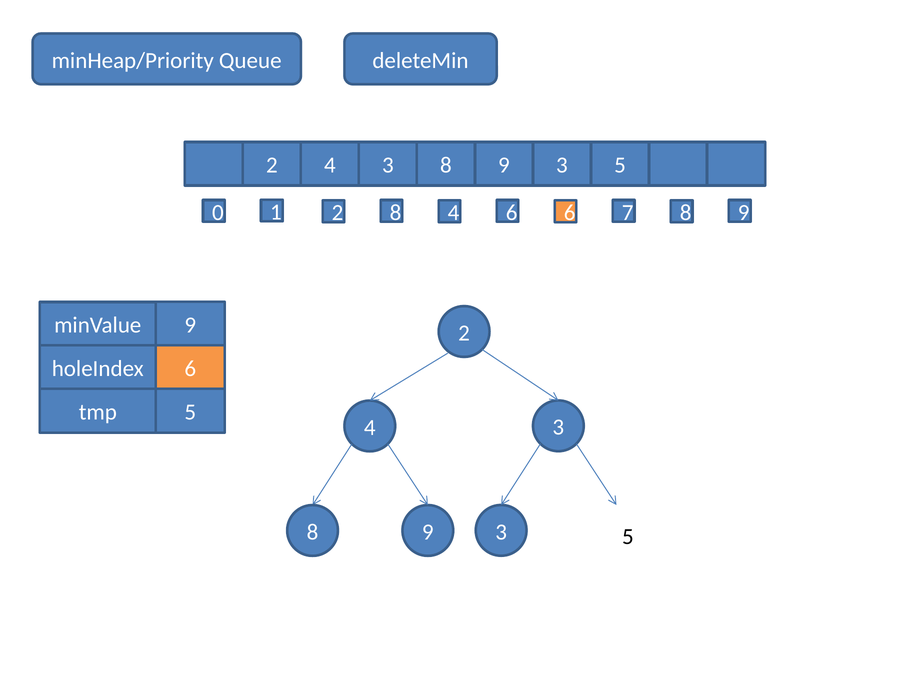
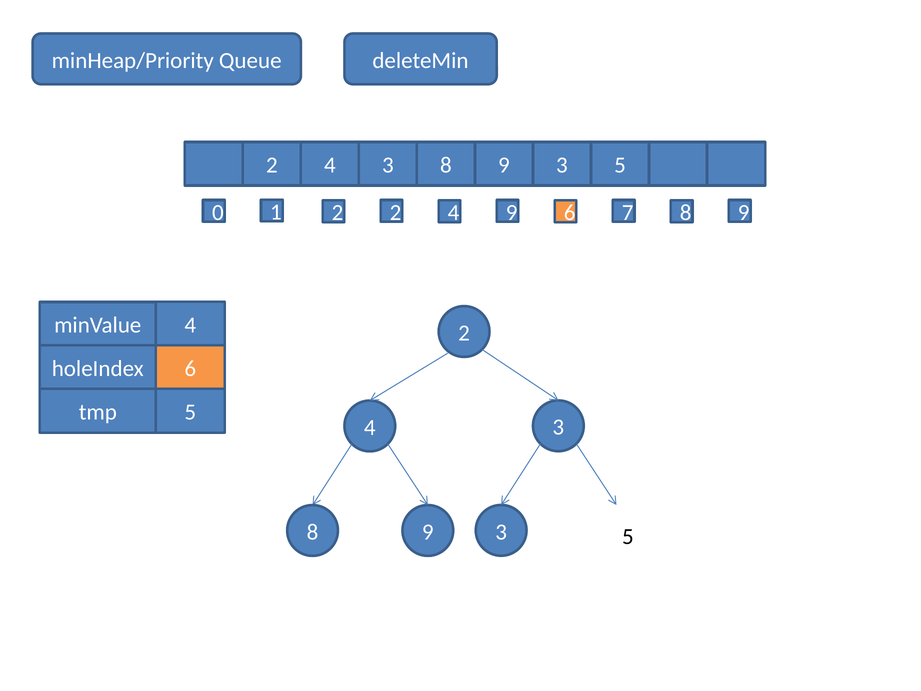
2 8: 8 -> 2 (396, 212)
4 6: 6 -> 9 (512, 212)
minValue 9: 9 -> 4 (190, 325)
